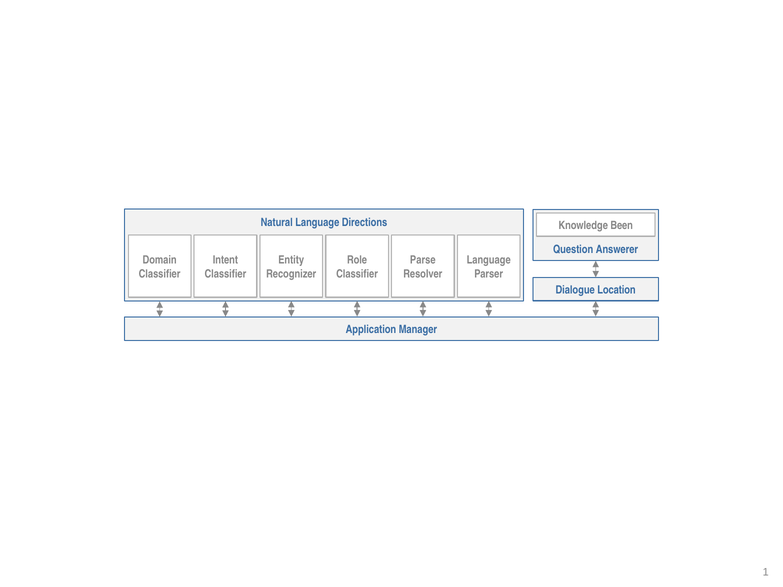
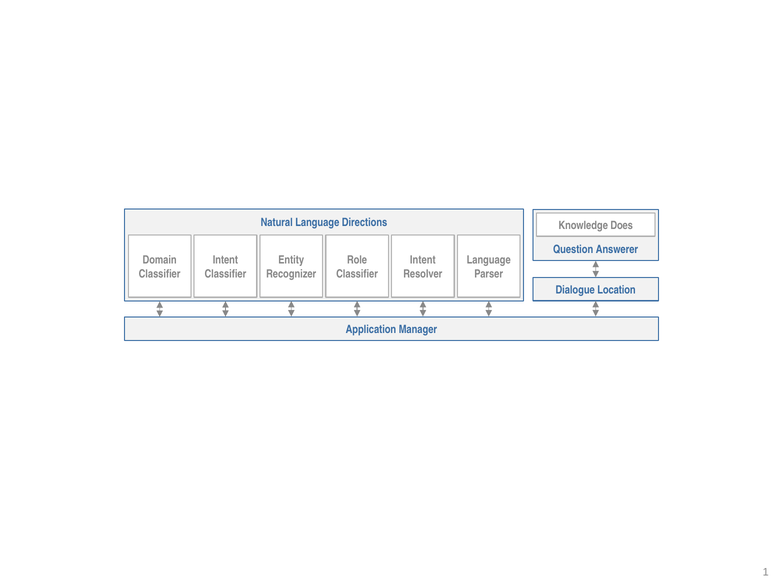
Been: Been -> Does (622, 226)
Parse: Parse -> Intent (423, 260)
